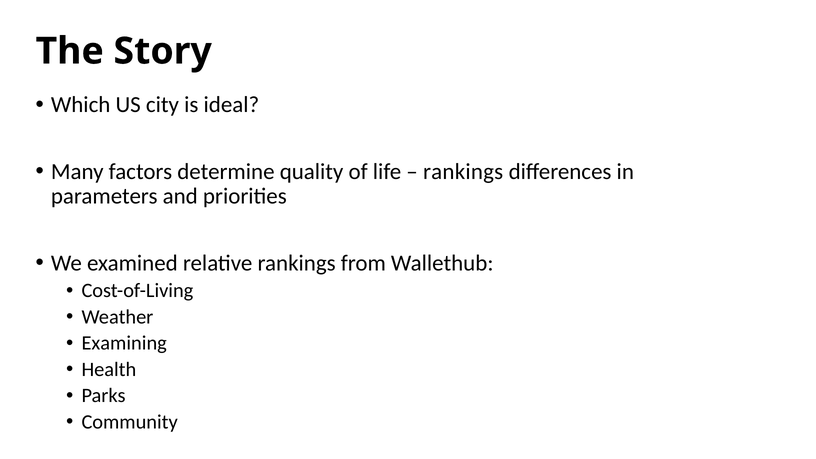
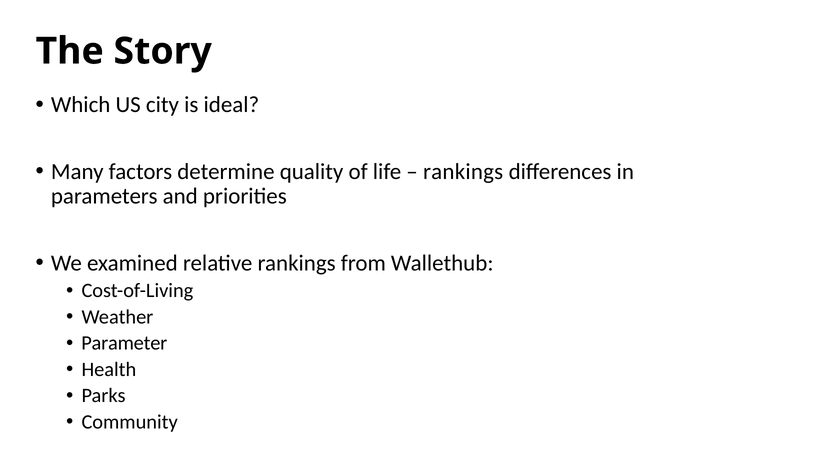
Examining: Examining -> Parameter (124, 343)
